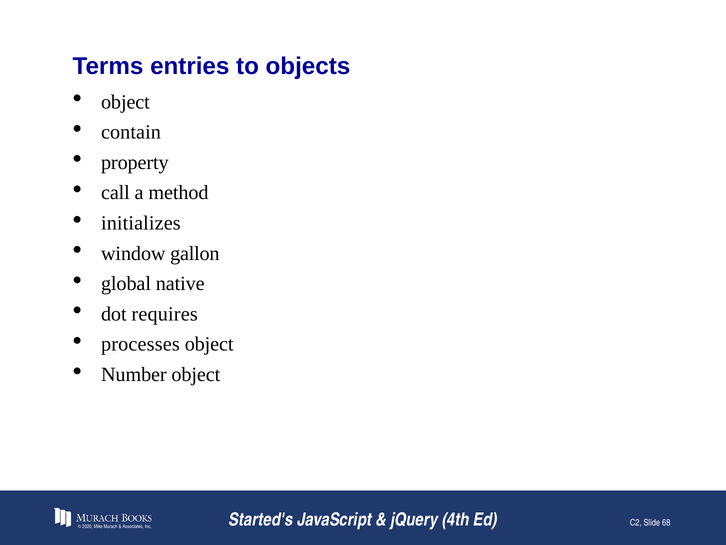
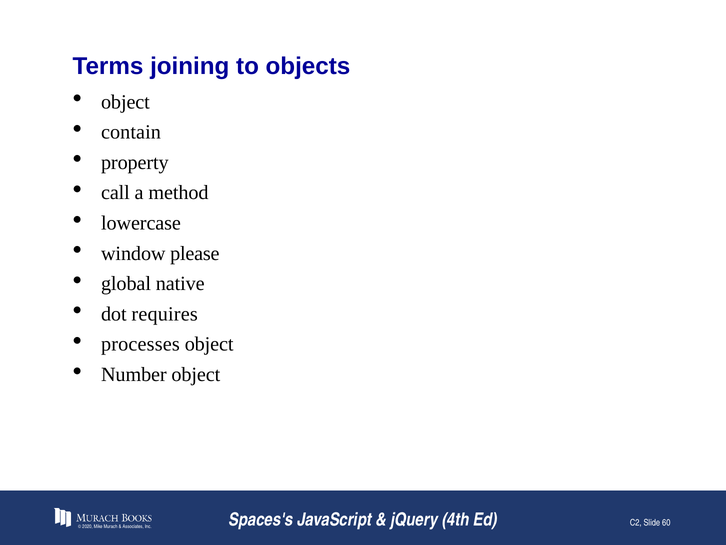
entries: entries -> joining (190, 66)
initializes: initializes -> lowercase (141, 223)
gallon: gallon -> please (195, 253)
Started's: Started's -> Spaces's (261, 519)
68: 68 -> 60 (666, 522)
